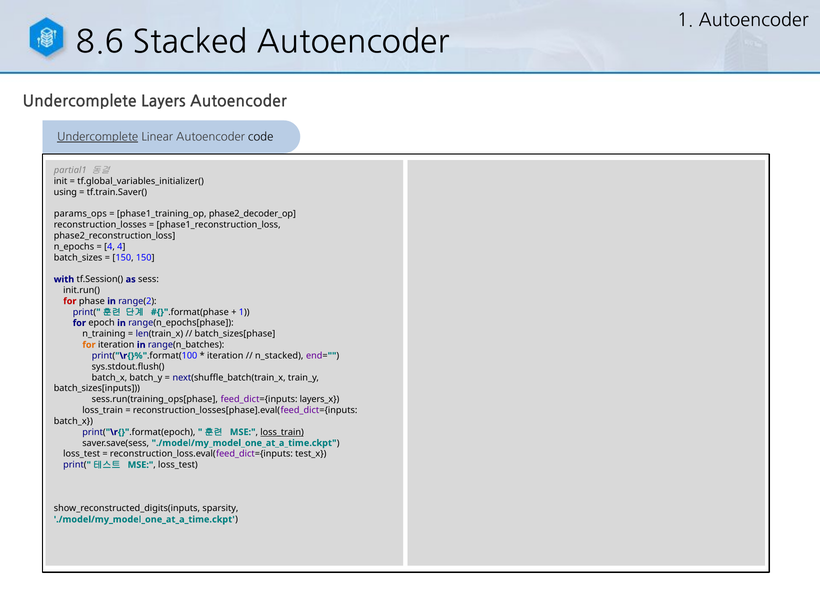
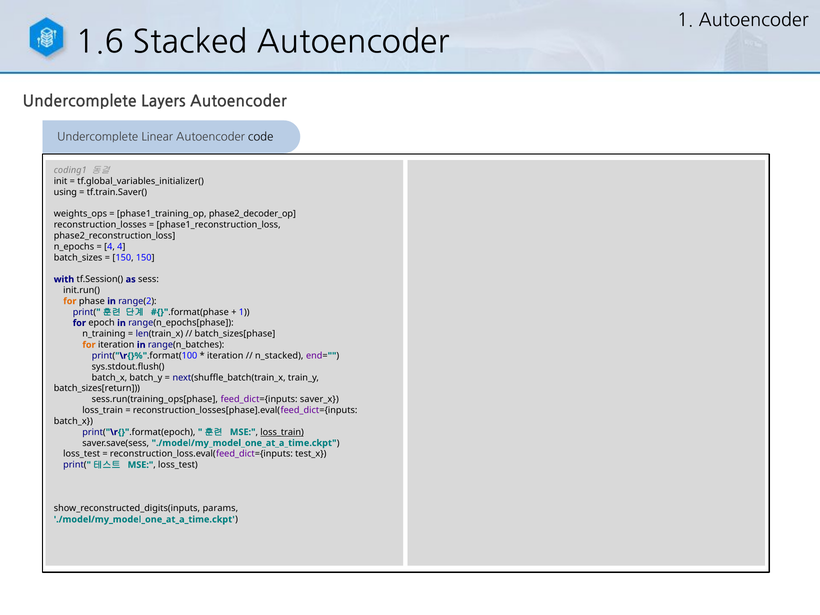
8.6: 8.6 -> 1.6 (100, 42)
Undercomplete underline: present -> none (98, 137)
partial1: partial1 -> coding1 (70, 170)
params_ops: params_ops -> weights_ops (80, 214)
for colour: red -> orange (70, 301)
batch_sizes[inputs: batch_sizes[inputs -> batch_sizes[return (97, 388)
layers_x: layers_x -> saver_x (319, 399)
sparsity: sparsity -> params (220, 508)
